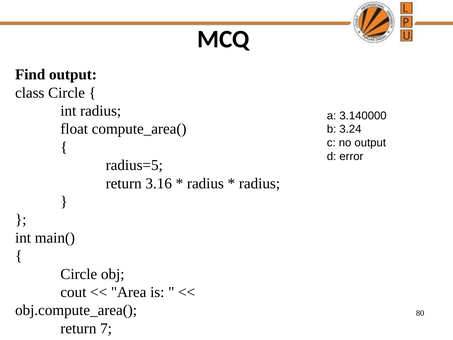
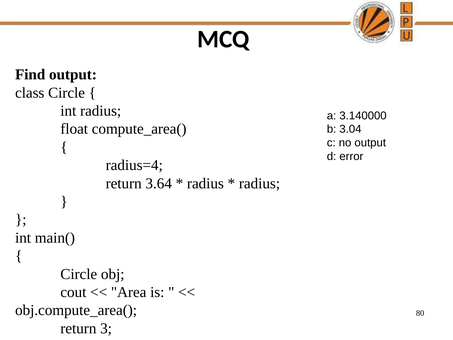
3.24: 3.24 -> 3.04 (350, 129)
radius=5: radius=5 -> radius=4 (134, 165)
3.16: 3.16 -> 3.64 (159, 183)
7: 7 -> 3 (106, 328)
